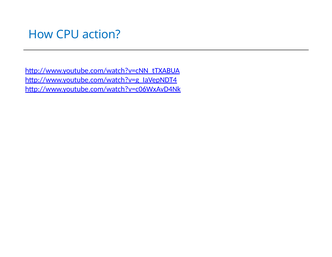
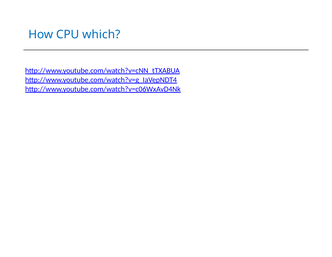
action: action -> which (101, 35)
